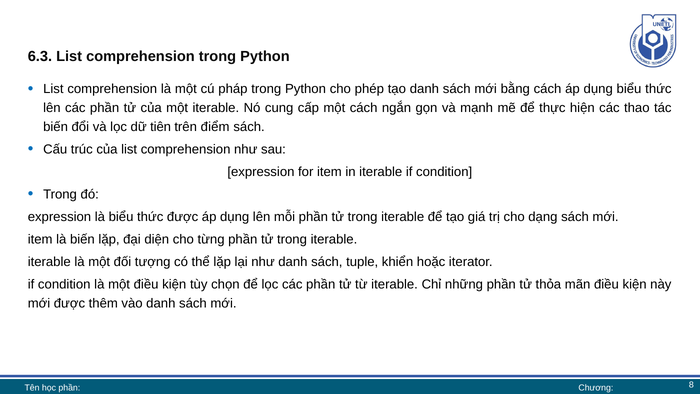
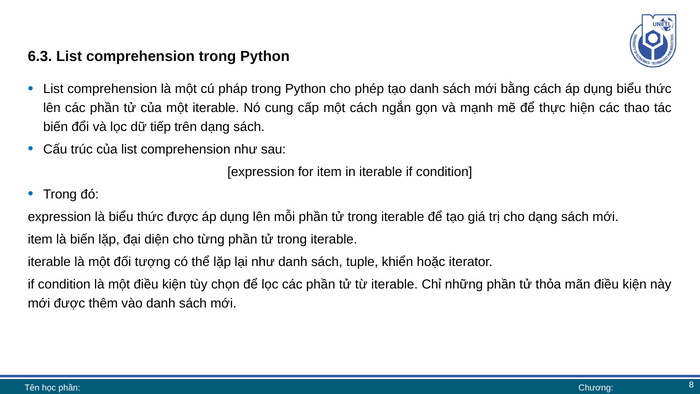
tiên: tiên -> tiếp (161, 127)
trên điểm: điểm -> dạng (215, 127)
